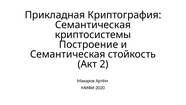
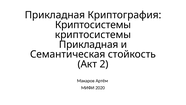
Cемантическая: Cемантическая -> Криптосистемы (93, 25)
Построение: Построение -> Прикладная (89, 44)
